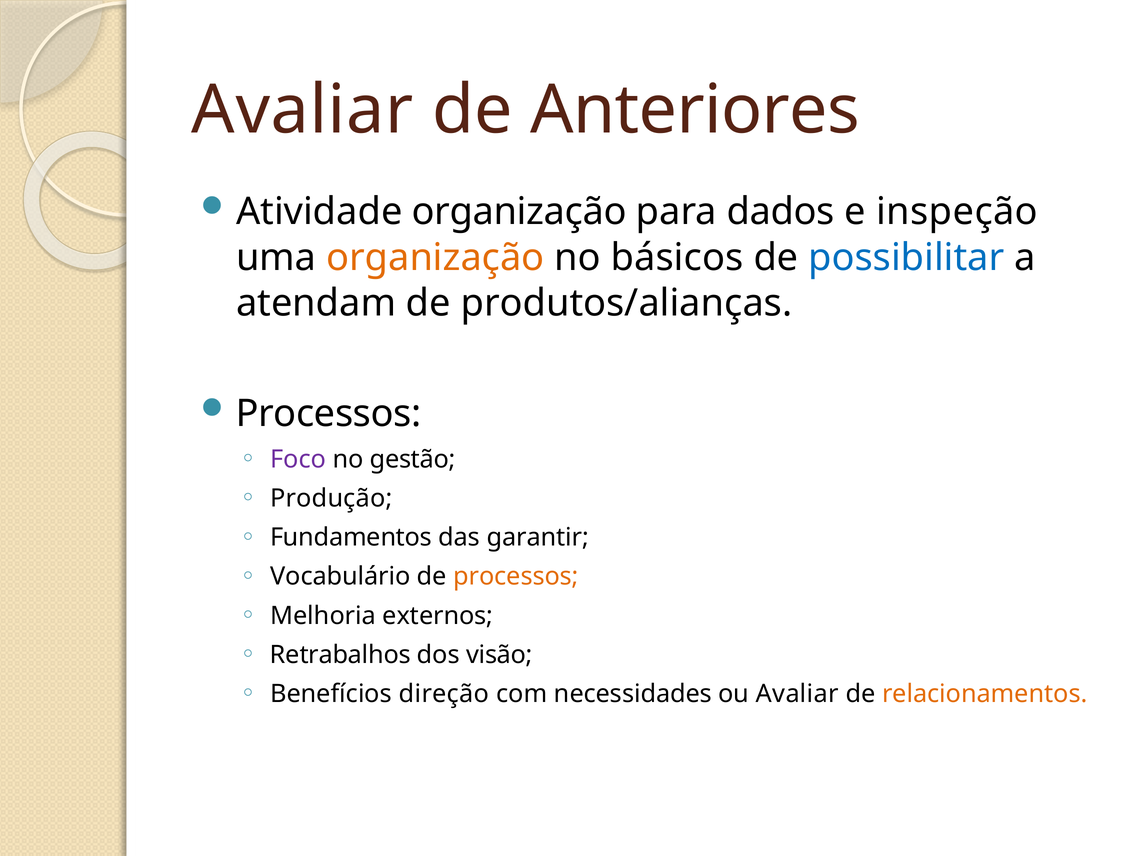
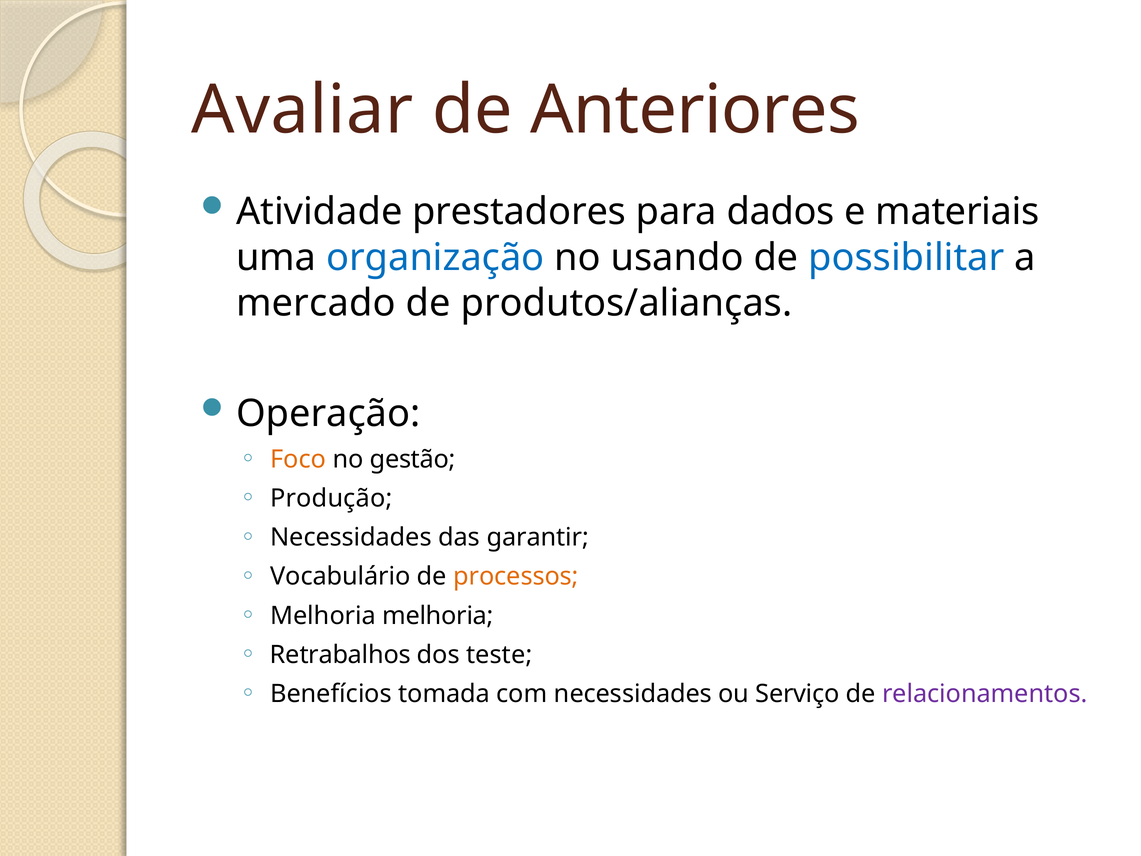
Atividade organização: organização -> prestadores (519, 212)
inspeção: inspeção -> materiais (957, 212)
organização colour: orange -> blue (435, 257)
básicos: básicos -> usando (677, 257)
atendam: atendam -> mercado (316, 303)
Processos: Processos -> Operação (328, 413)
Foco colour: purple -> orange (298, 459)
Fundamentos: Fundamentos -> Necessidades (351, 537)
Melhoria externos: externos -> melhoria (438, 616)
visão: visão -> teste (499, 655)
direção: direção -> tomada (444, 694)
ou Avaliar: Avaliar -> Serviço (797, 694)
relacionamentos colour: orange -> purple (985, 694)
